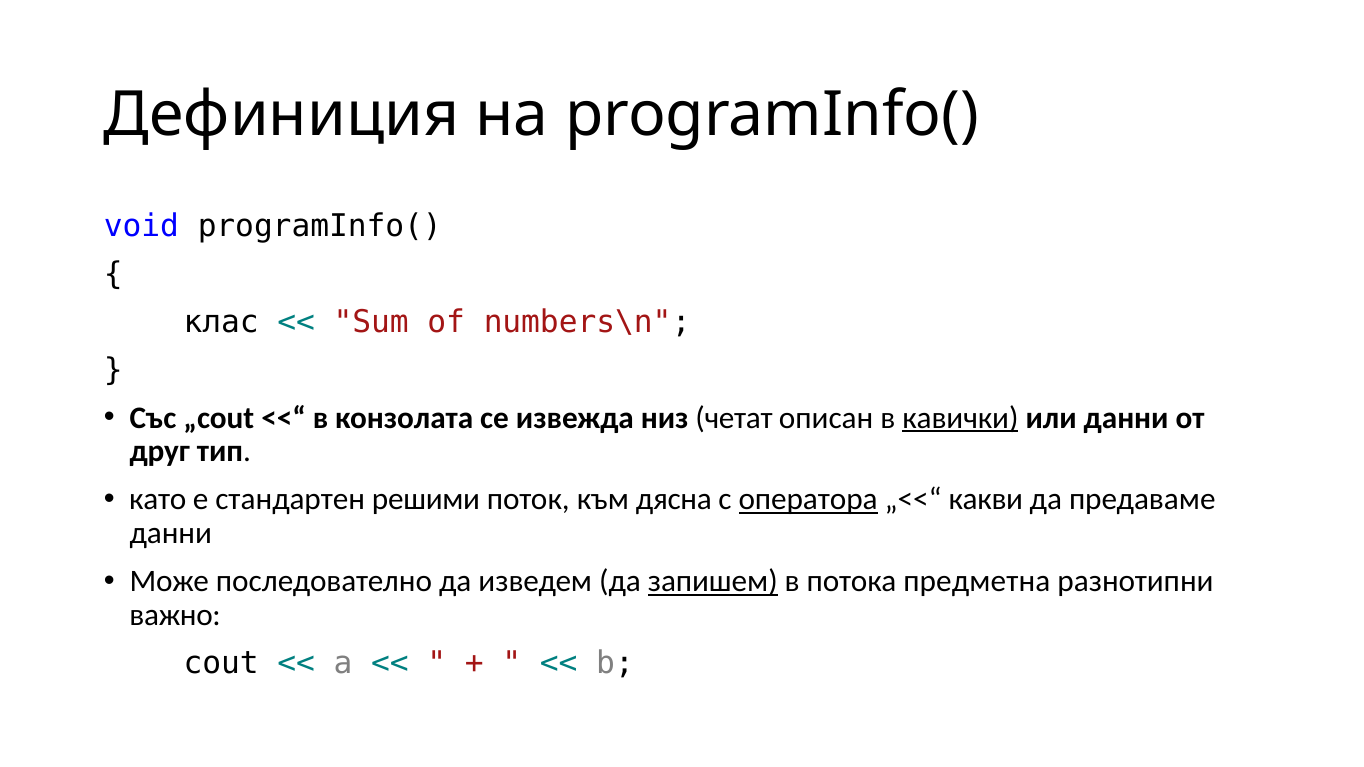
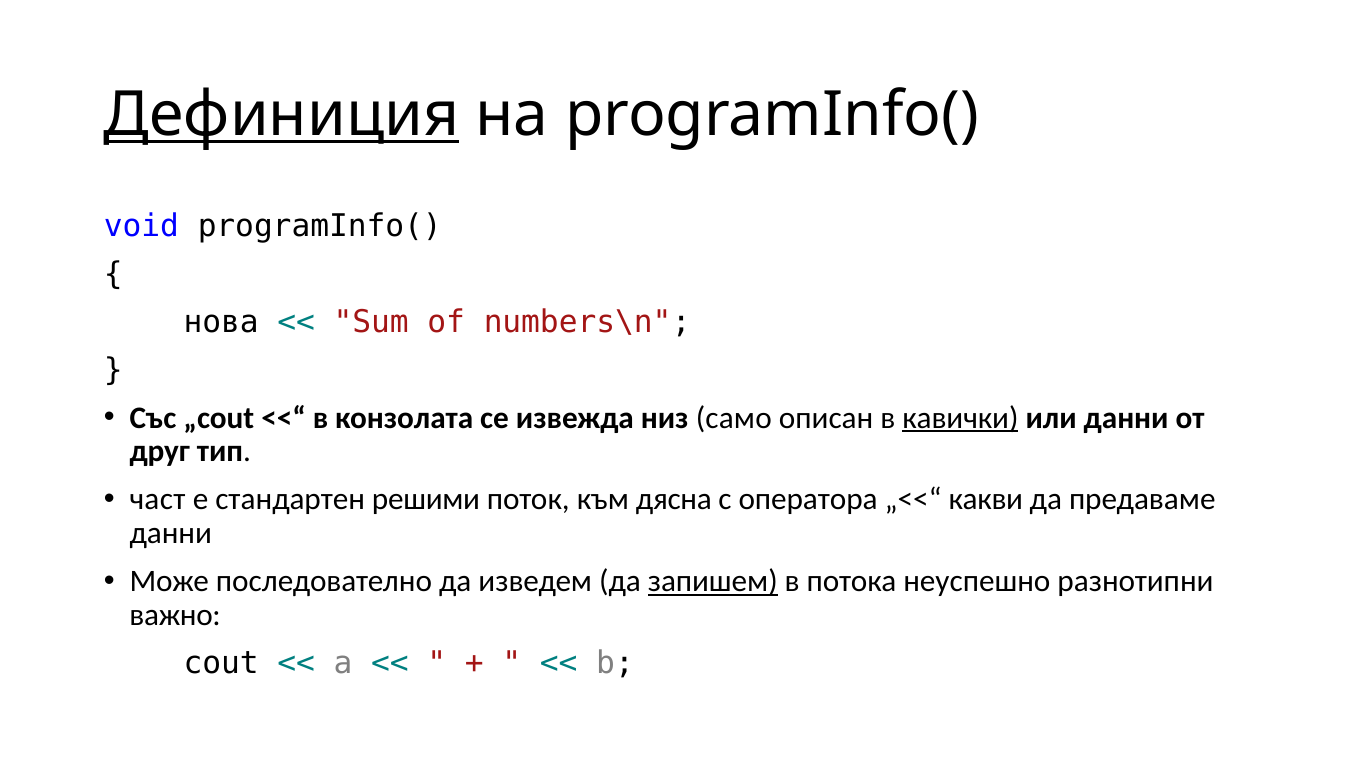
Дефиниция underline: none -> present (282, 115)
клас: клас -> нова (221, 322)
четат: четат -> само (734, 418)
като: като -> част (157, 500)
оператора underline: present -> none (808, 500)
предметна: предметна -> неуспешно (977, 581)
